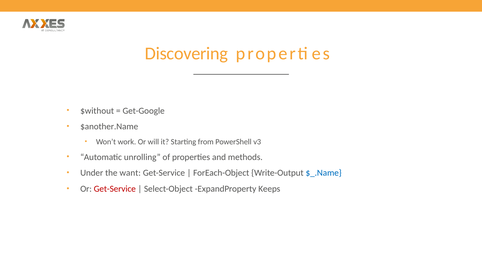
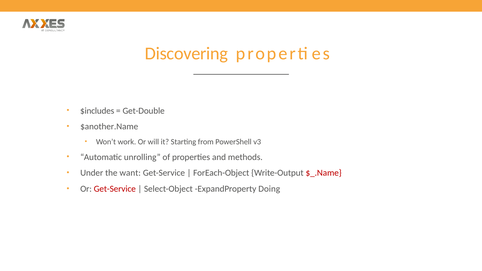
$without: $without -> $includes (97, 111)
Get-Google: Get-Google -> Get-Double (144, 111)
$_.Name colour: blue -> red (324, 173)
Keeps: Keeps -> Doing (269, 189)
